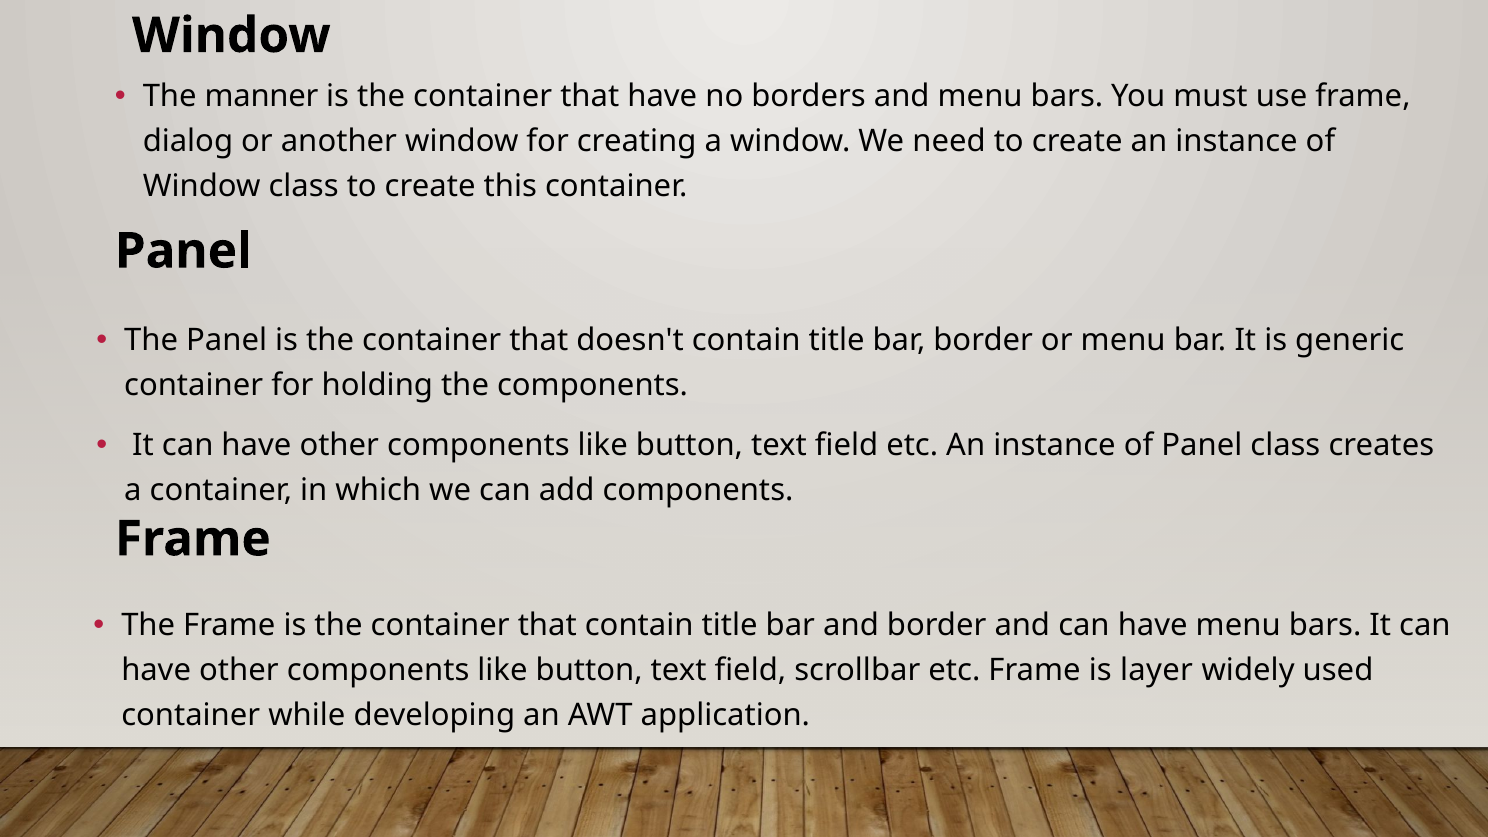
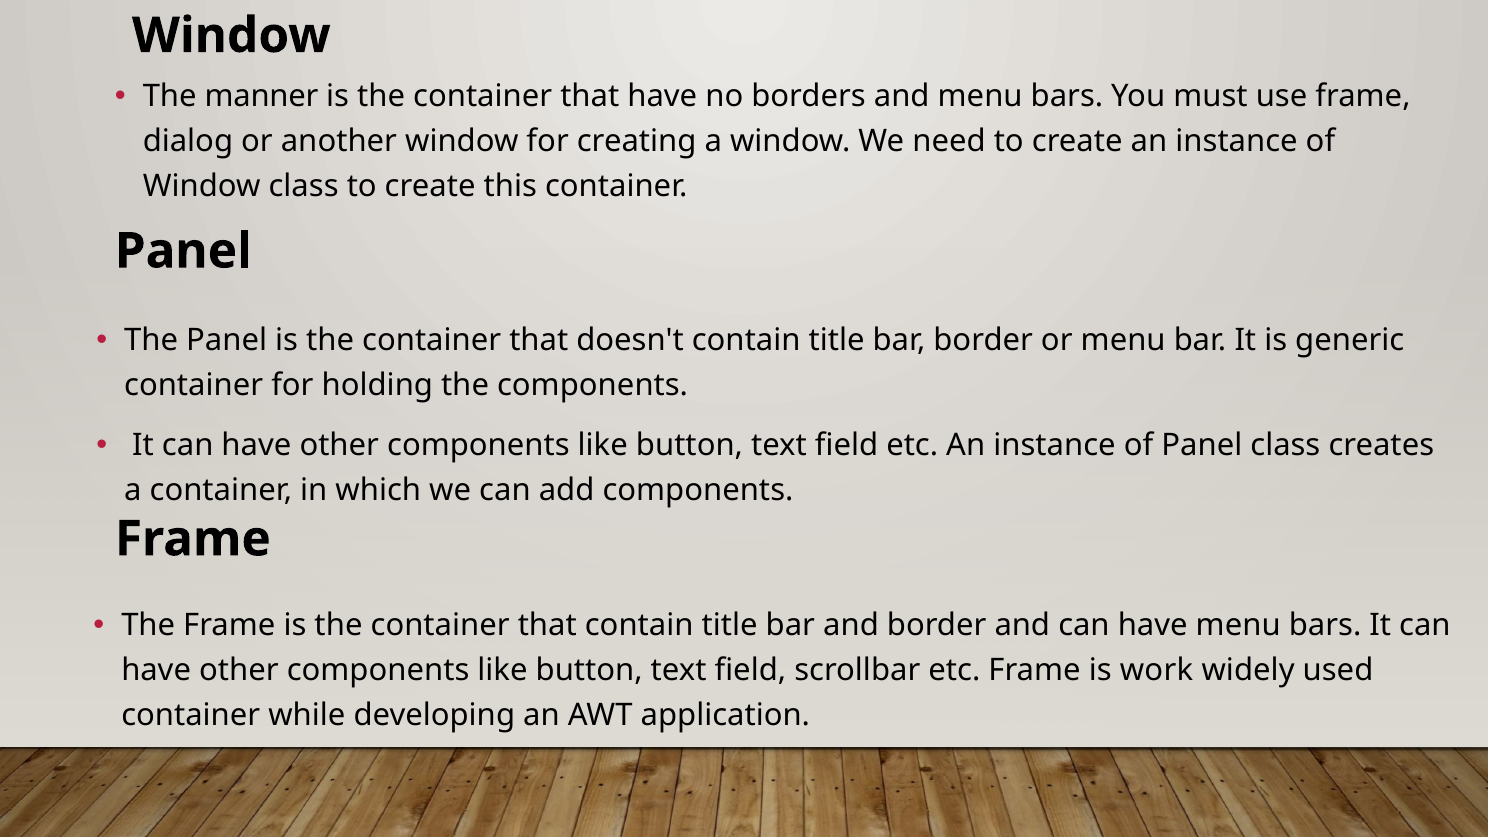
layer: layer -> work (1156, 670)
